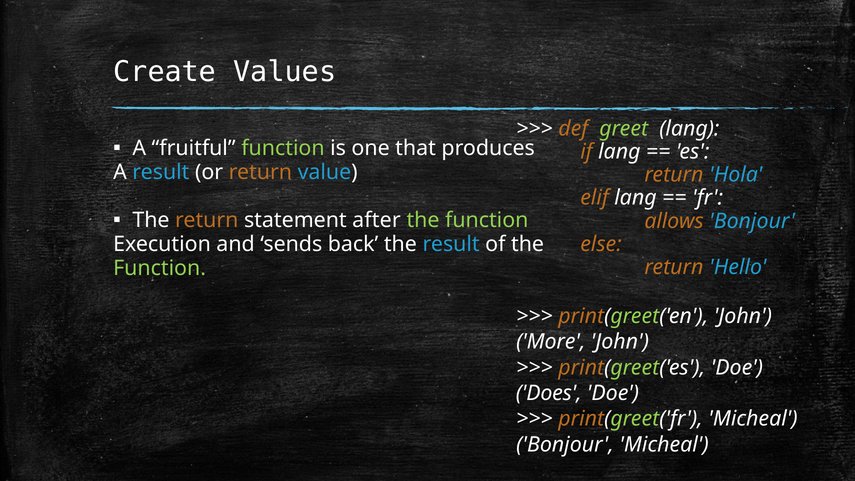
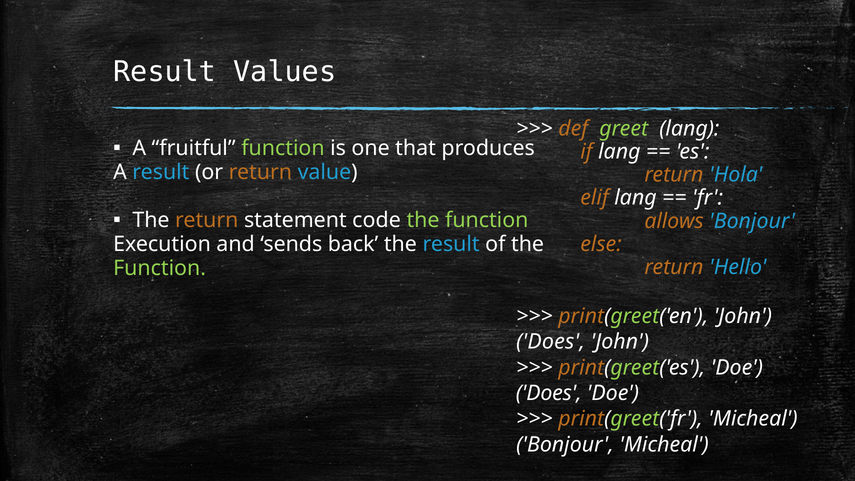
Create: Create -> Result (165, 72)
after: after -> code (377, 220)
More: More -> Does (551, 342)
